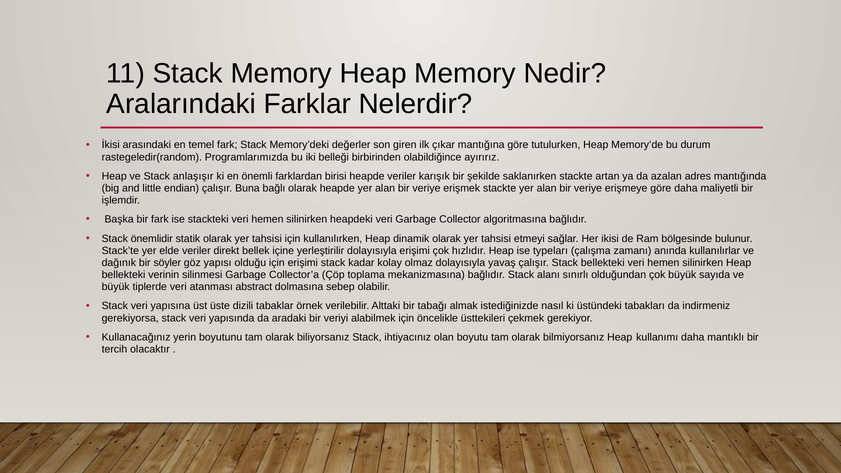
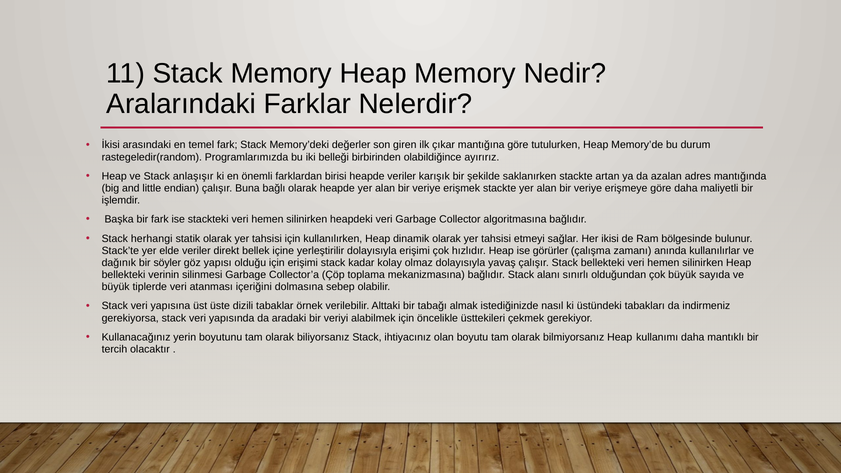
önemlidir: önemlidir -> herhangi (152, 239)
typeları: typeları -> görürler (551, 251)
abstract: abstract -> içeriğini (254, 287)
